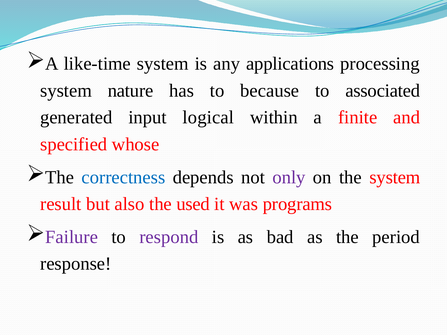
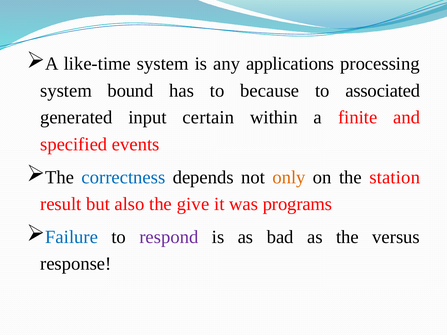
nature: nature -> bound (131, 91)
logical: logical -> certain (208, 117)
whose: whose -> events (136, 144)
only colour: purple -> orange (289, 177)
the system: system -> station (395, 177)
used: used -> give (193, 204)
Failure colour: purple -> blue (72, 237)
period: period -> versus (396, 237)
